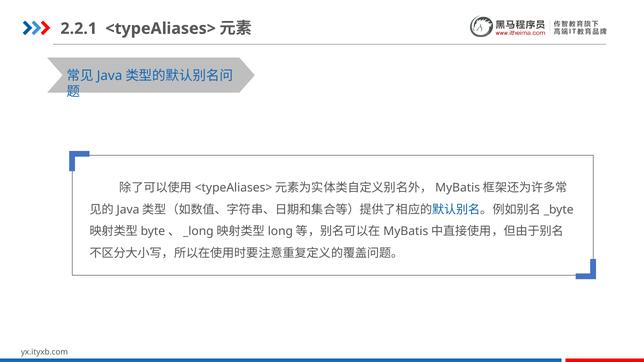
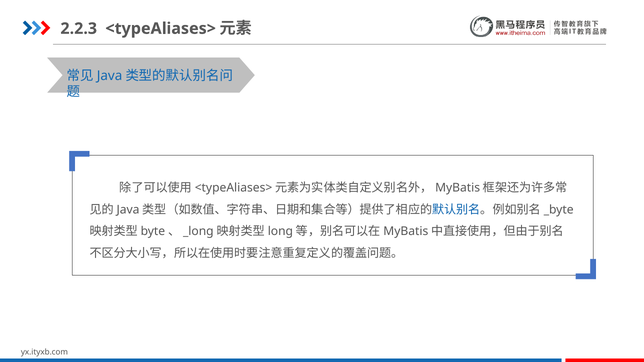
2.2.1: 2.2.1 -> 2.2.3 (79, 29)
